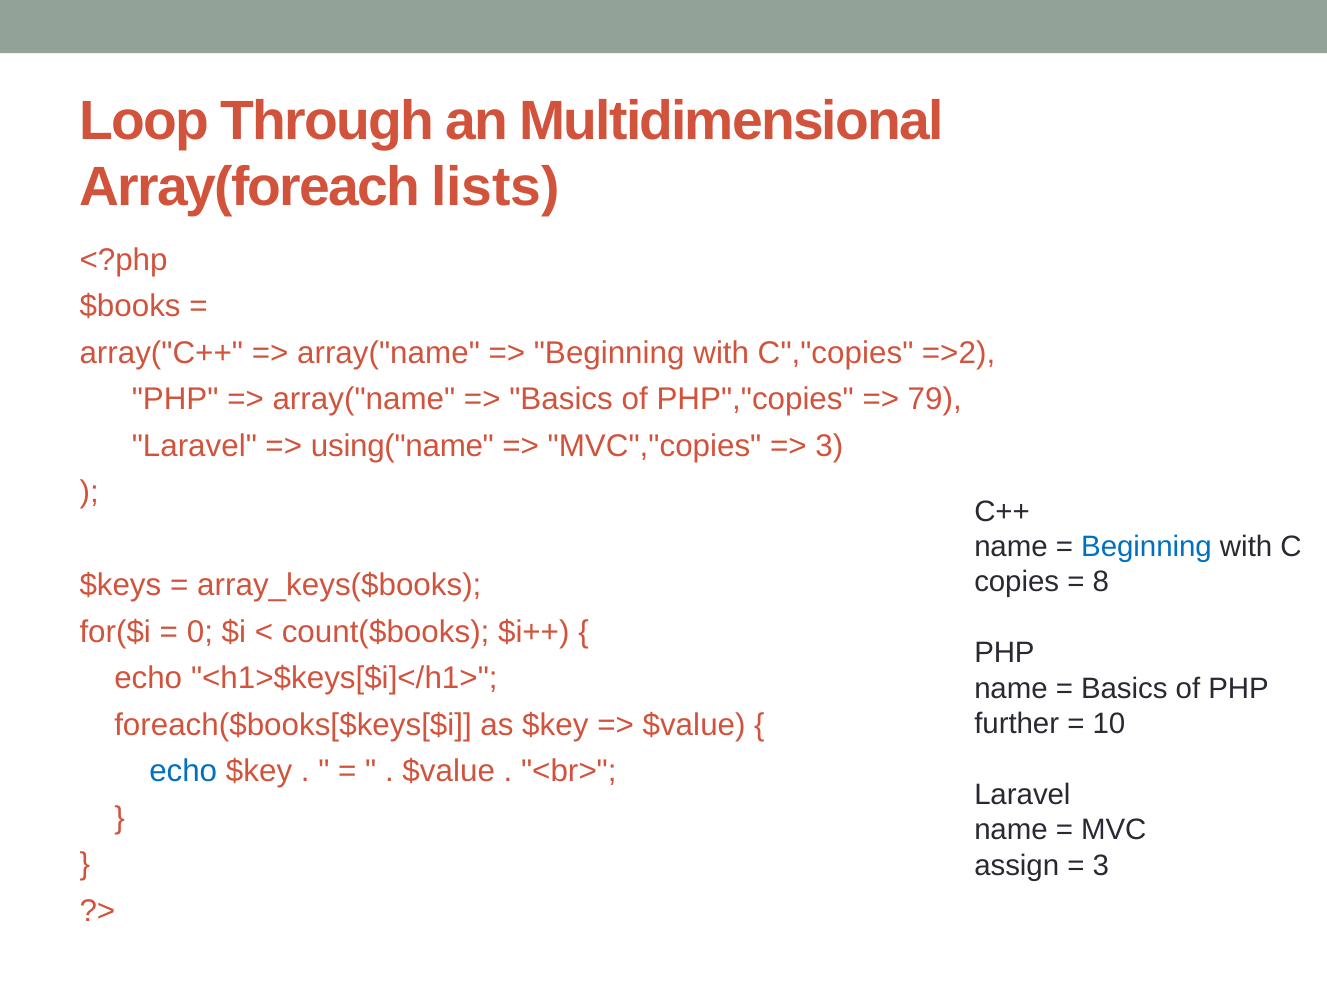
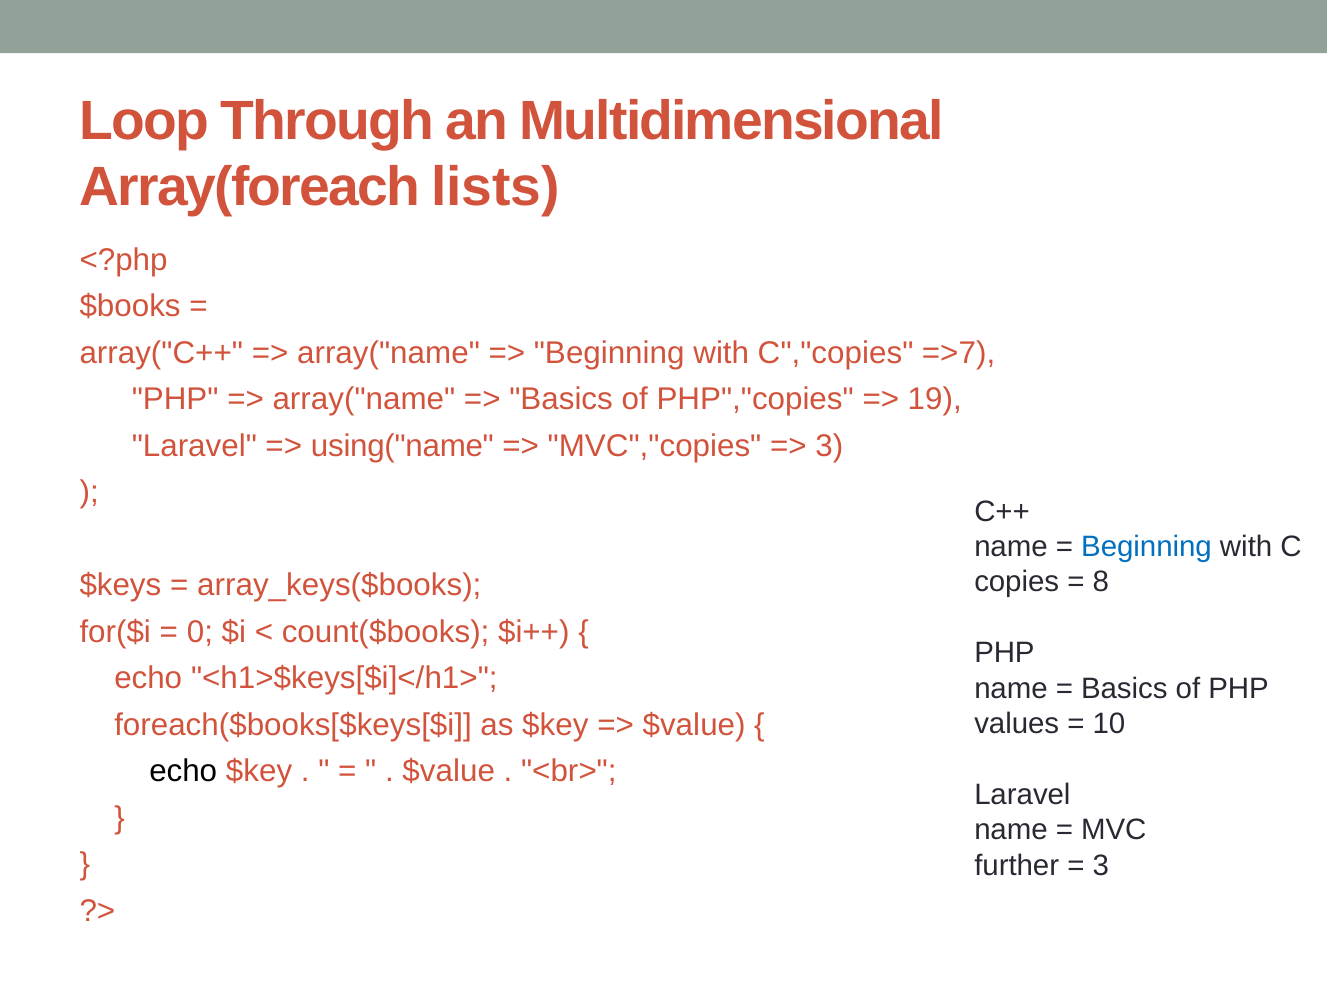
=>2: =>2 -> =>7 (959, 353)
79: 79 -> 19 (935, 399)
further: further -> values (1017, 723)
echo colour: blue -> black (183, 771)
assign: assign -> further (1017, 865)
